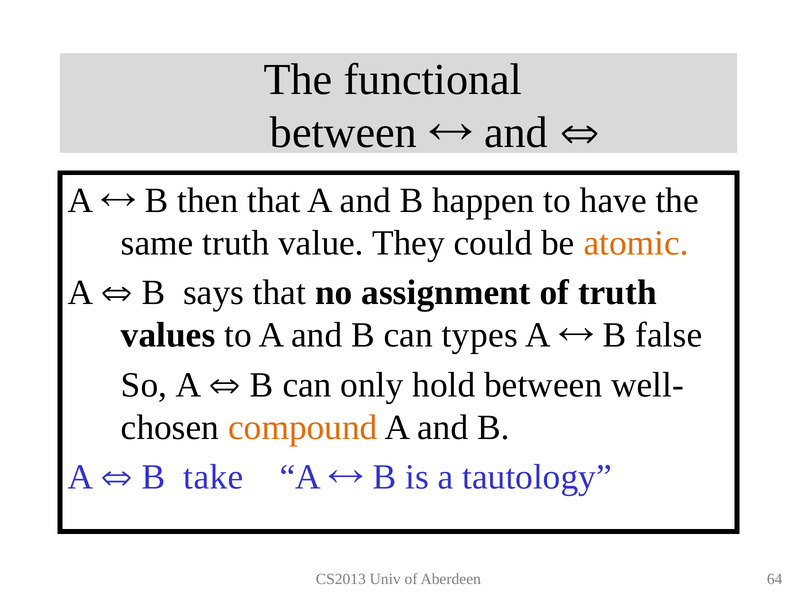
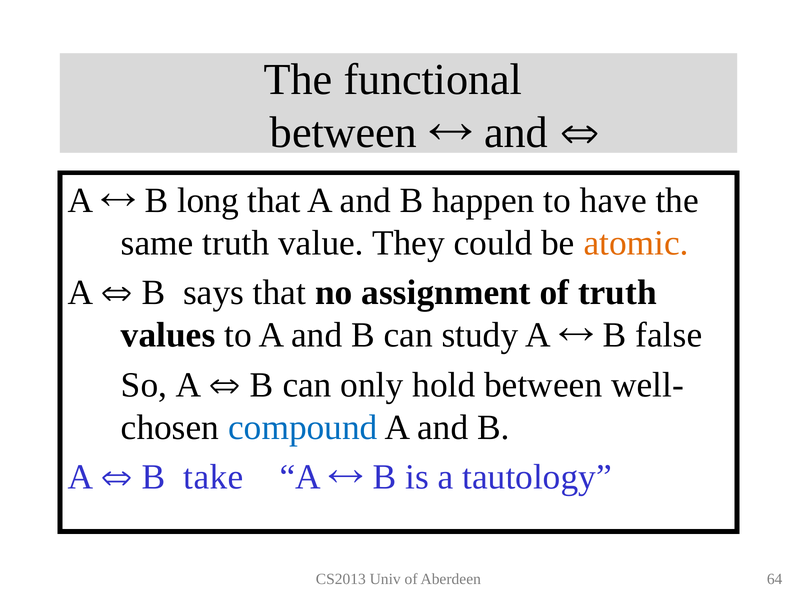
then: then -> long (208, 200)
types: types -> study (480, 335)
compound colour: orange -> blue (303, 427)
